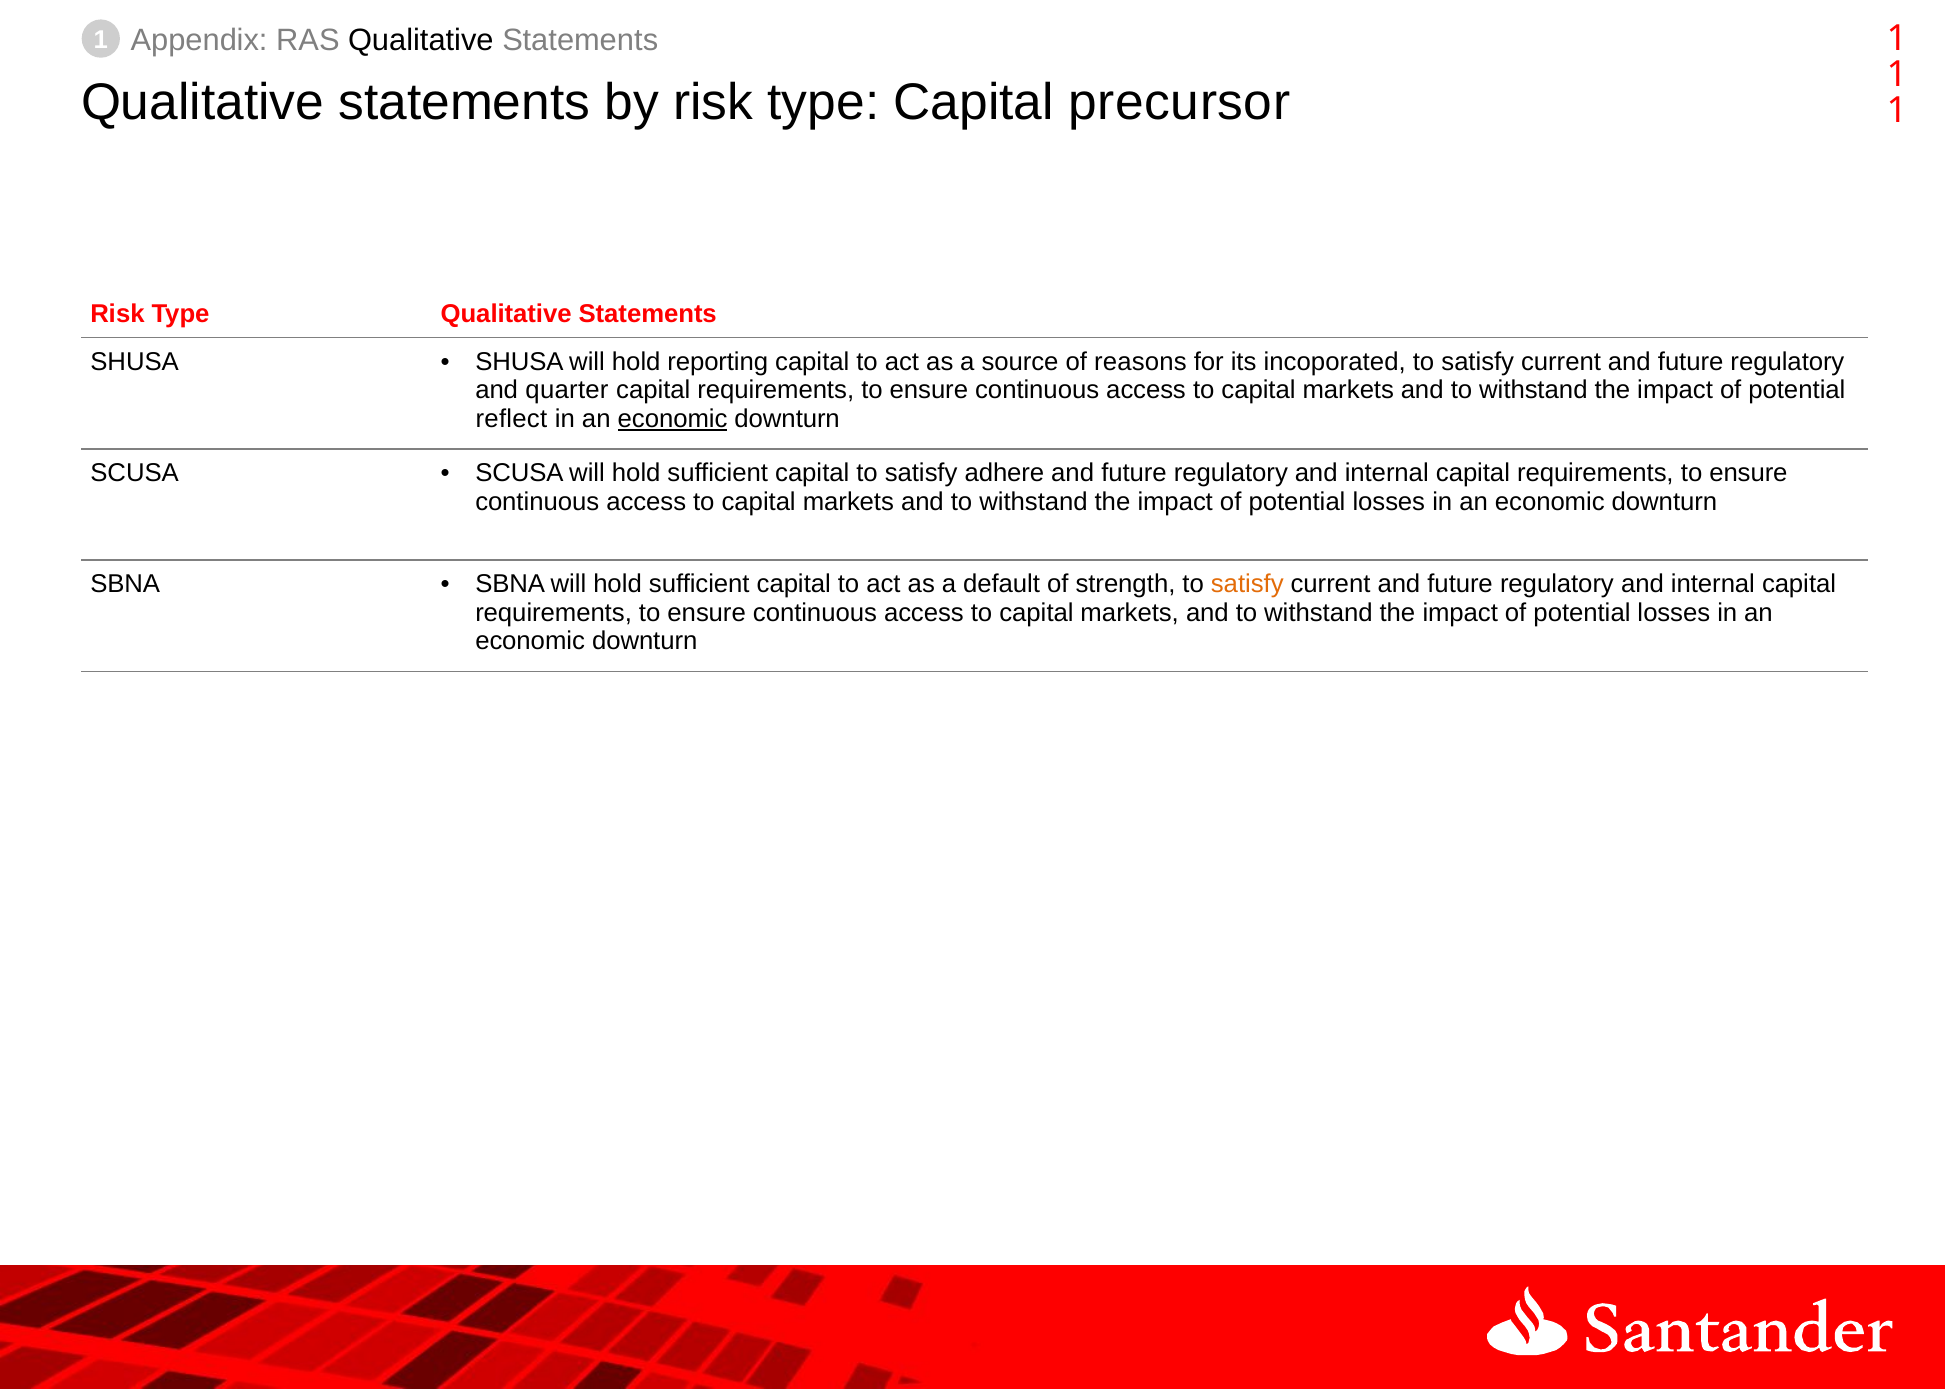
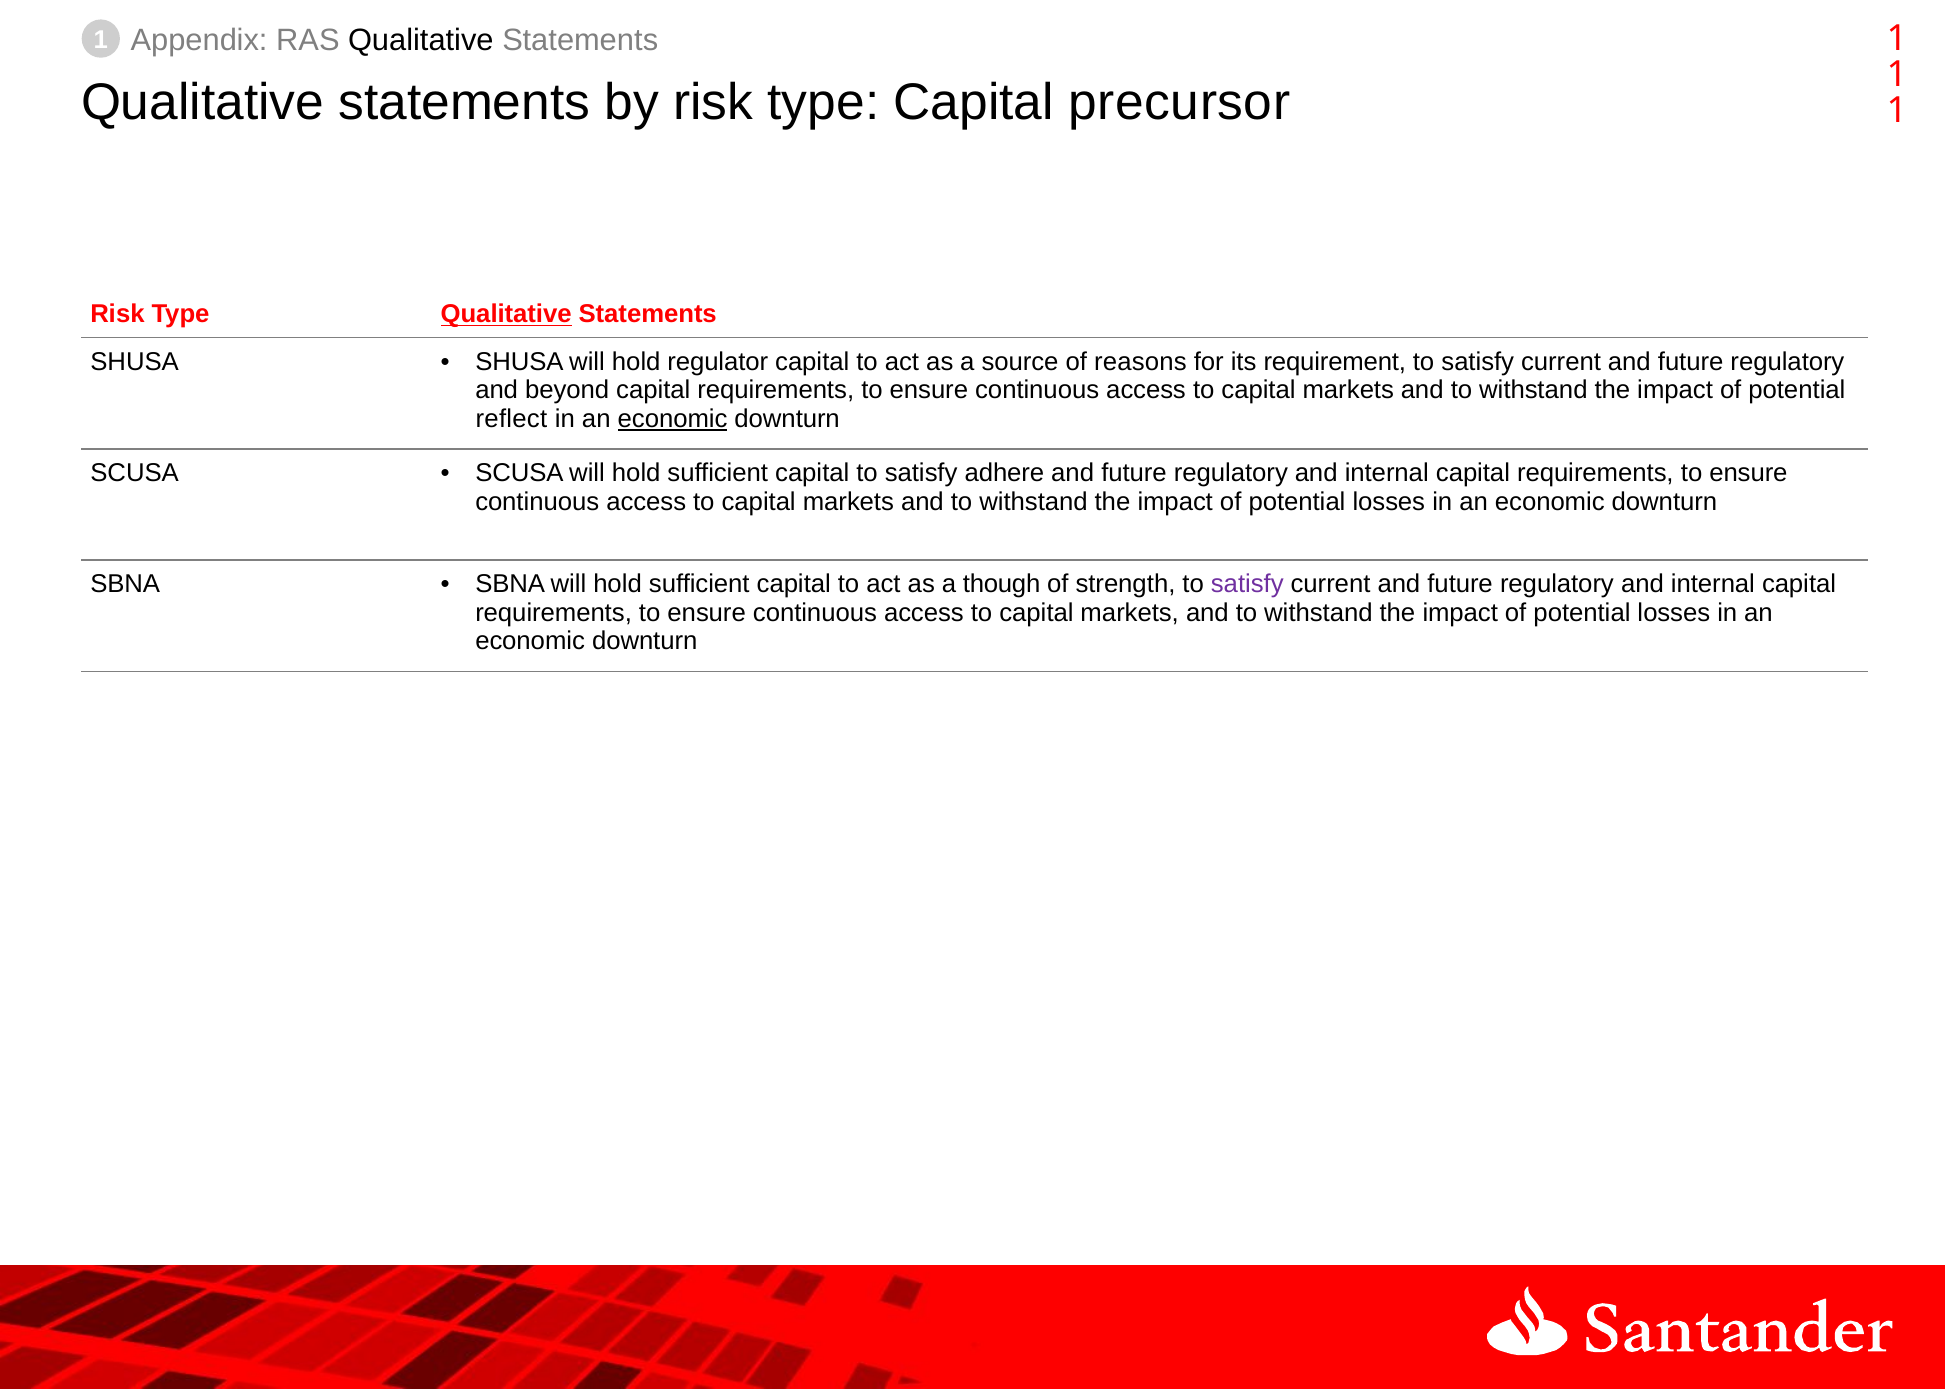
Qualitative underline: none -> present (506, 314)
reporting: reporting -> regulator (718, 362)
incoporated: incoporated -> requirement (1335, 362)
quarter: quarter -> beyond (567, 390)
default: default -> though (1002, 584)
satisfy colour: orange -> purple (1247, 584)
